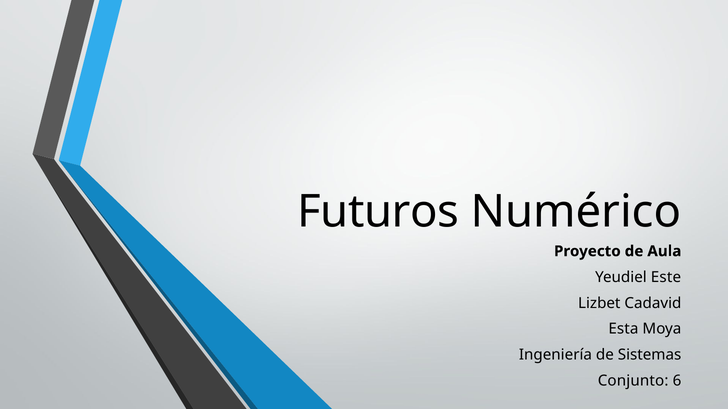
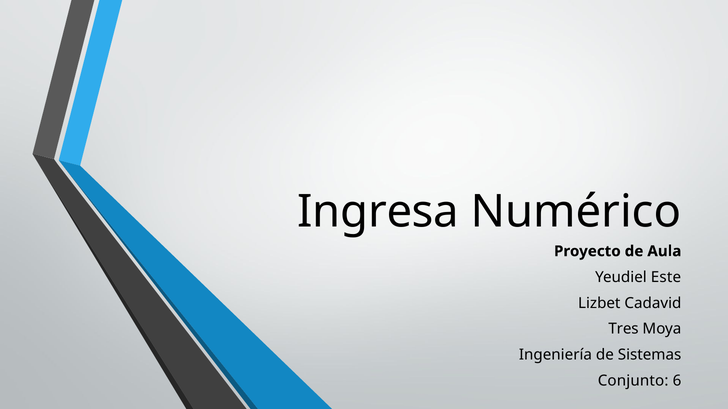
Futuros: Futuros -> Ingresa (378, 212)
Esta: Esta -> Tres (624, 329)
